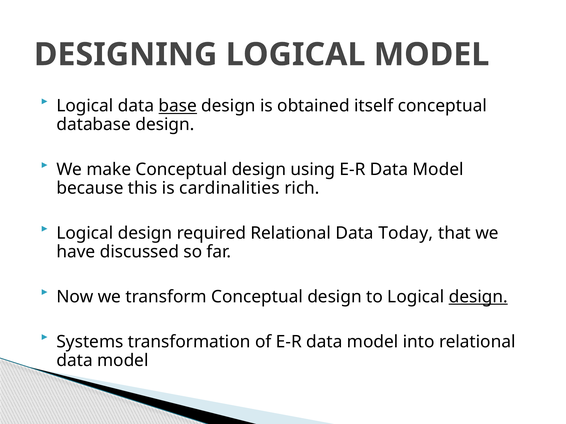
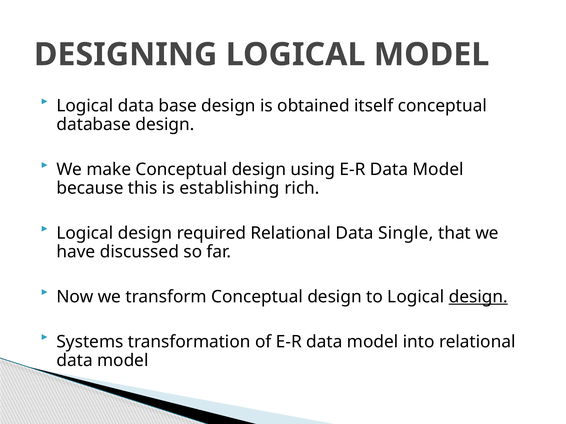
base underline: present -> none (178, 106)
cardinalities: cardinalities -> establishing (229, 188)
Today: Today -> Single (406, 233)
